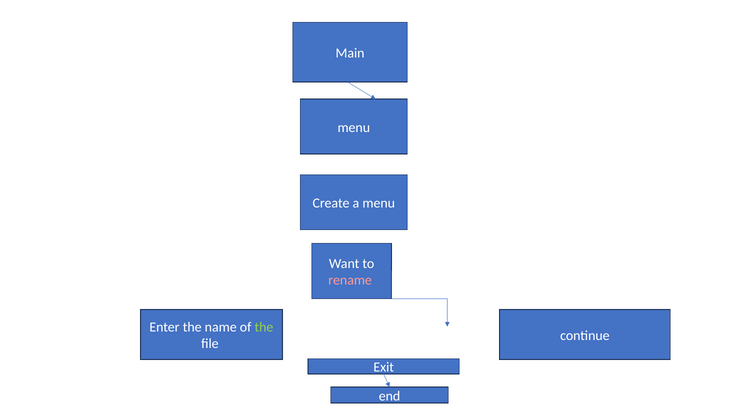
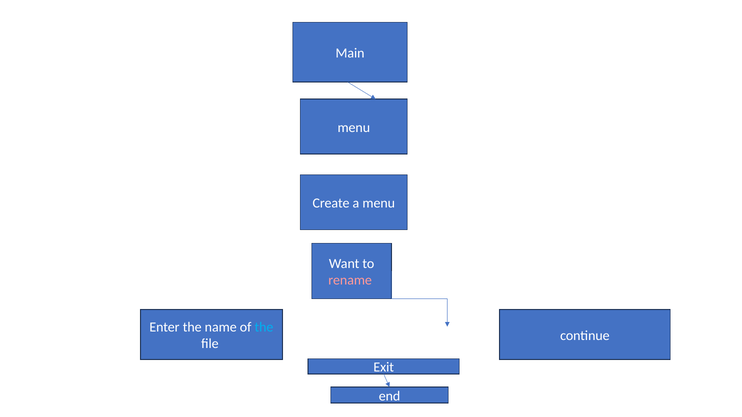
the colour: light green -> light blue (264, 327)
